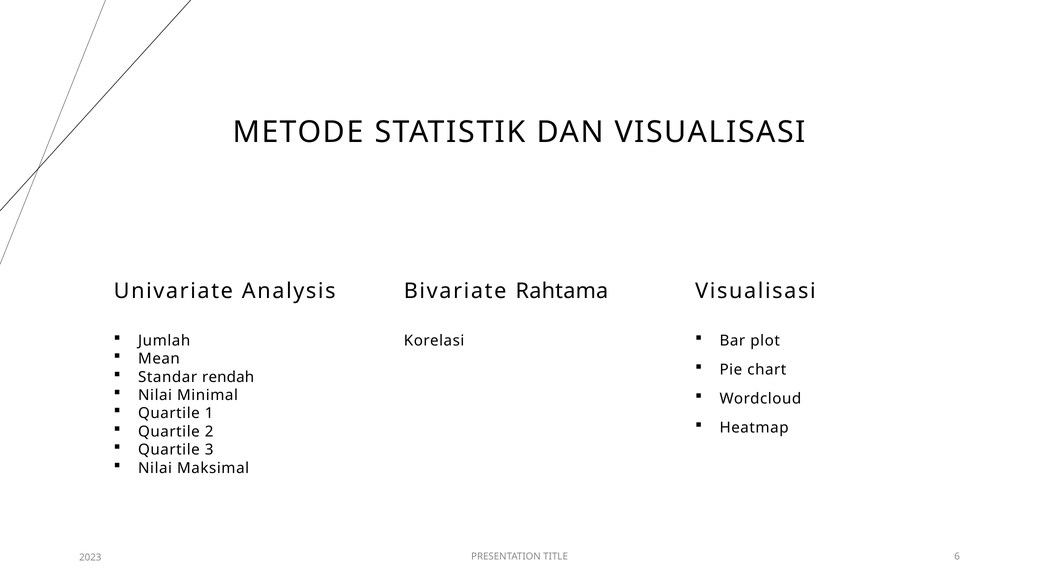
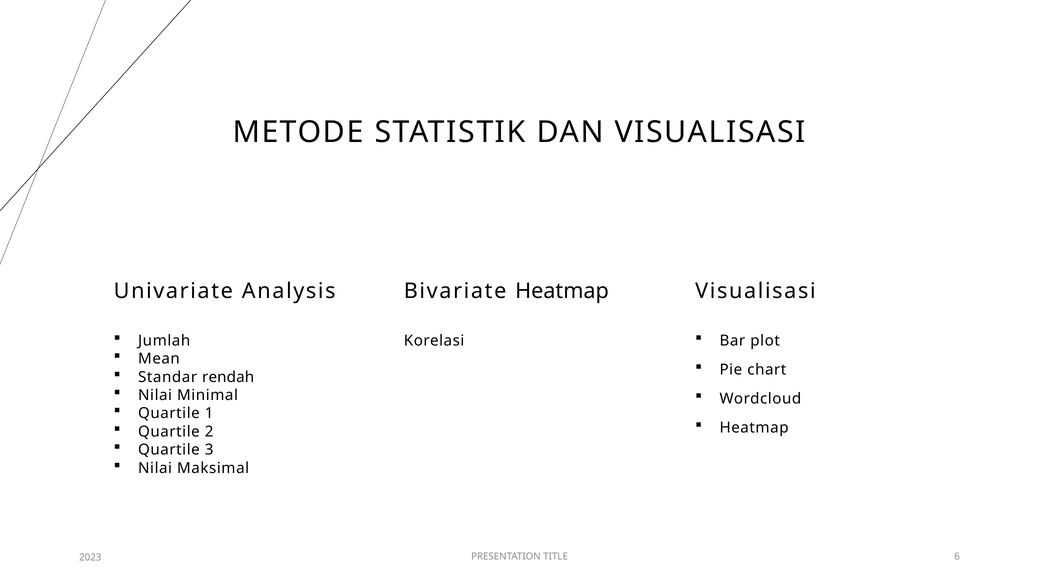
Bivariate Rahtama: Rahtama -> Heatmap (562, 291)
